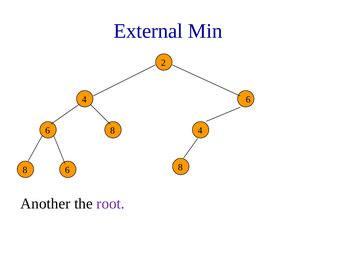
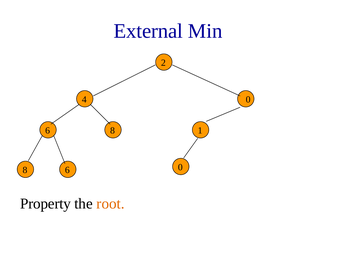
4 6: 6 -> 0 (248, 100)
8 4: 4 -> 1 (200, 131)
8: 8 -> 0 (180, 167)
Another: Another -> Property (46, 204)
root colour: purple -> orange (111, 204)
